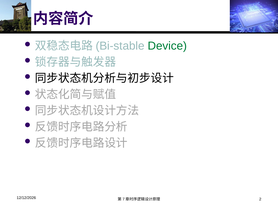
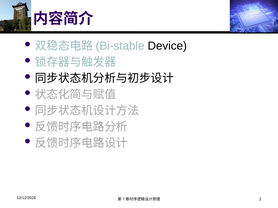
Device colour: green -> black (167, 46)
